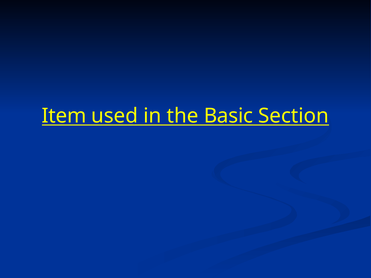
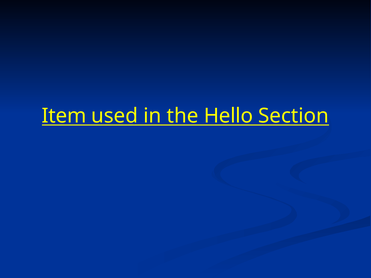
Basic: Basic -> Hello (228, 116)
